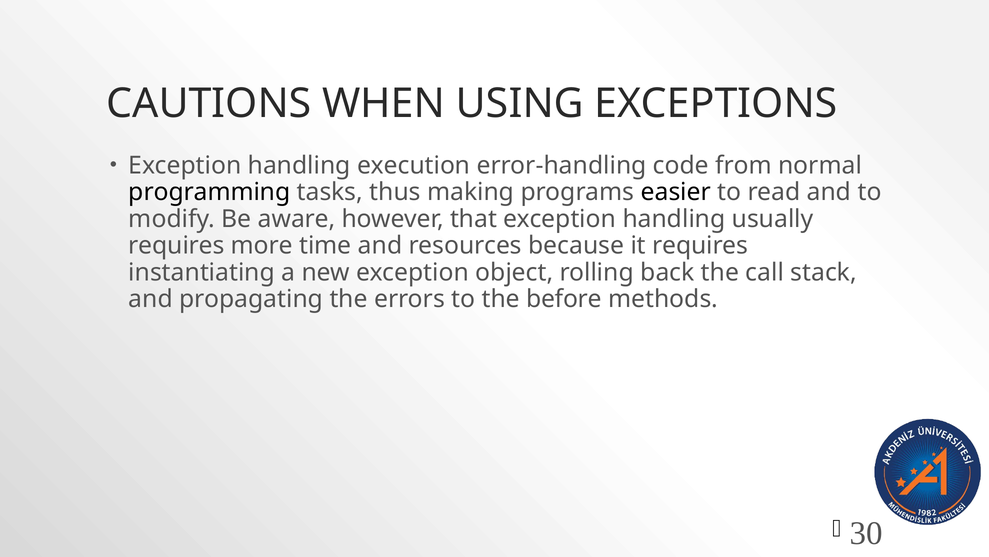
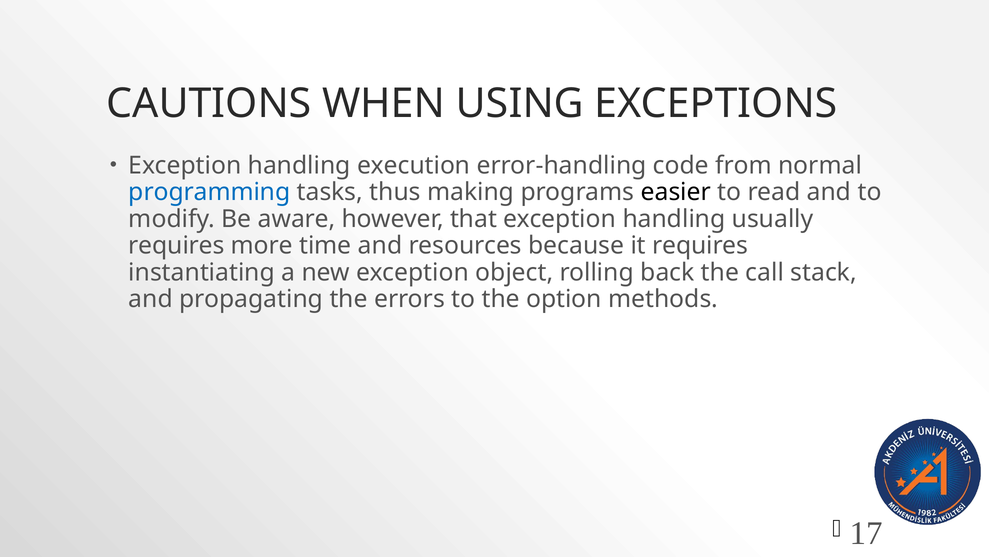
programming colour: black -> blue (209, 192)
before: before -> option (564, 299)
30: 30 -> 17 (866, 533)
